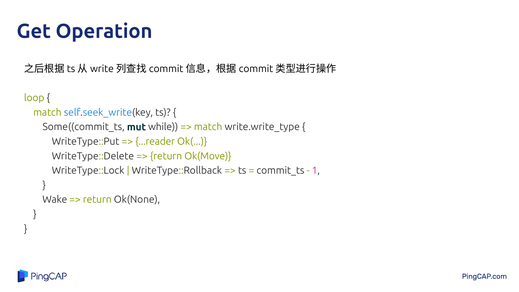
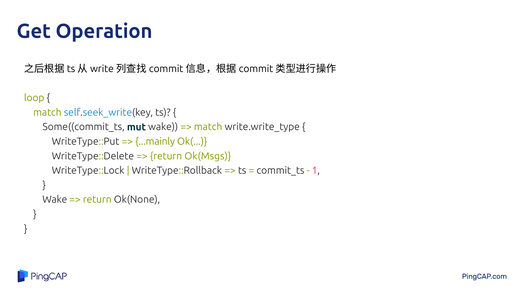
mut while: while -> wake (163, 127)
...reader: ...reader -> ...mainly (155, 141)
Ok(Move: Ok(Move -> Ok(Msgs (208, 156)
